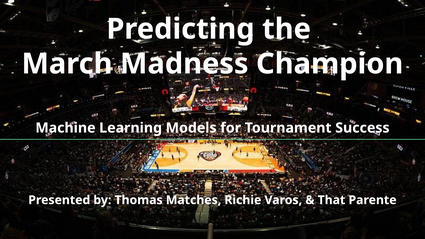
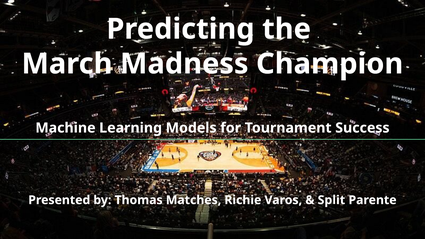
That: That -> Split (331, 200)
